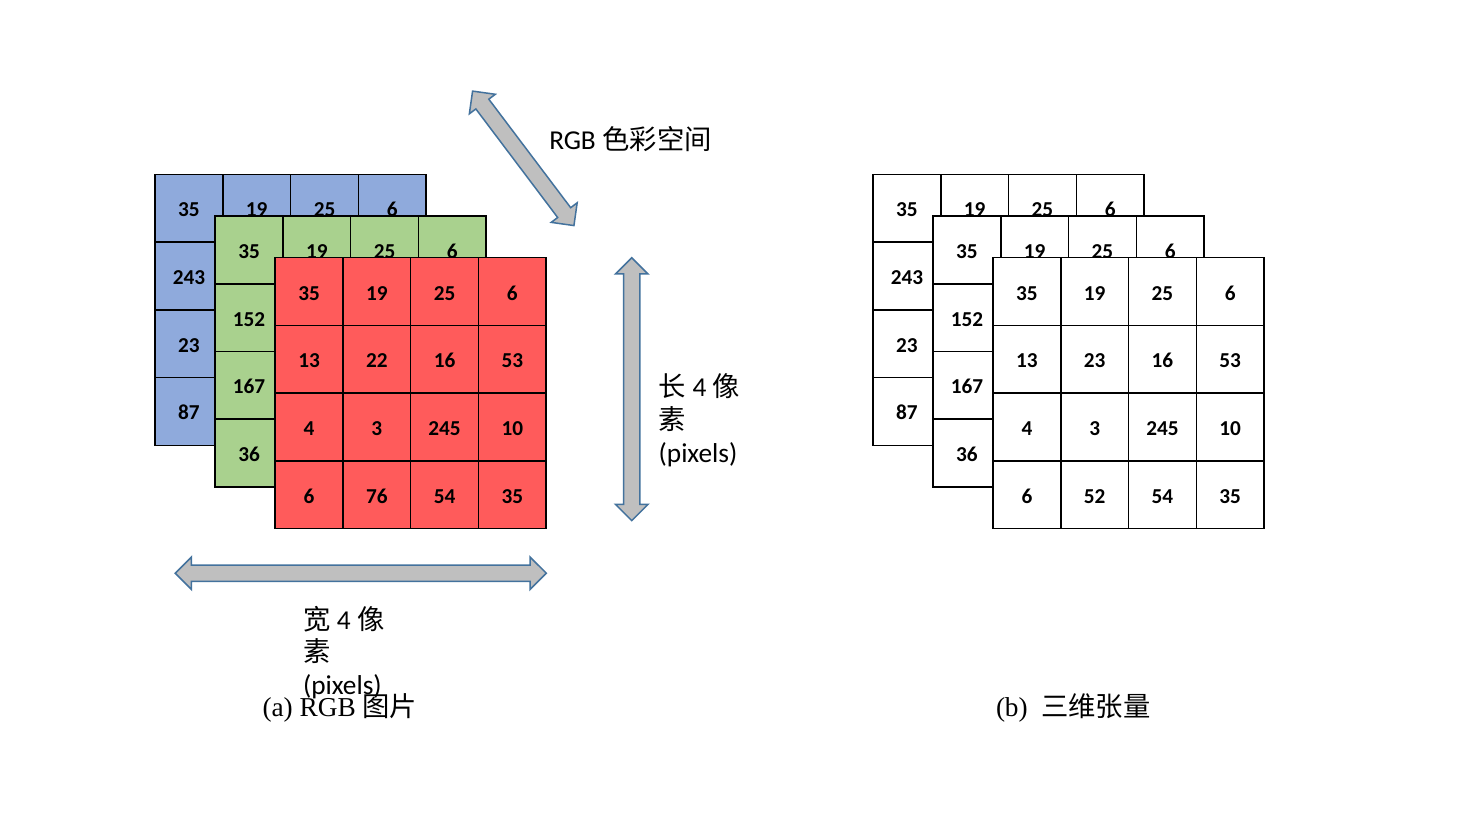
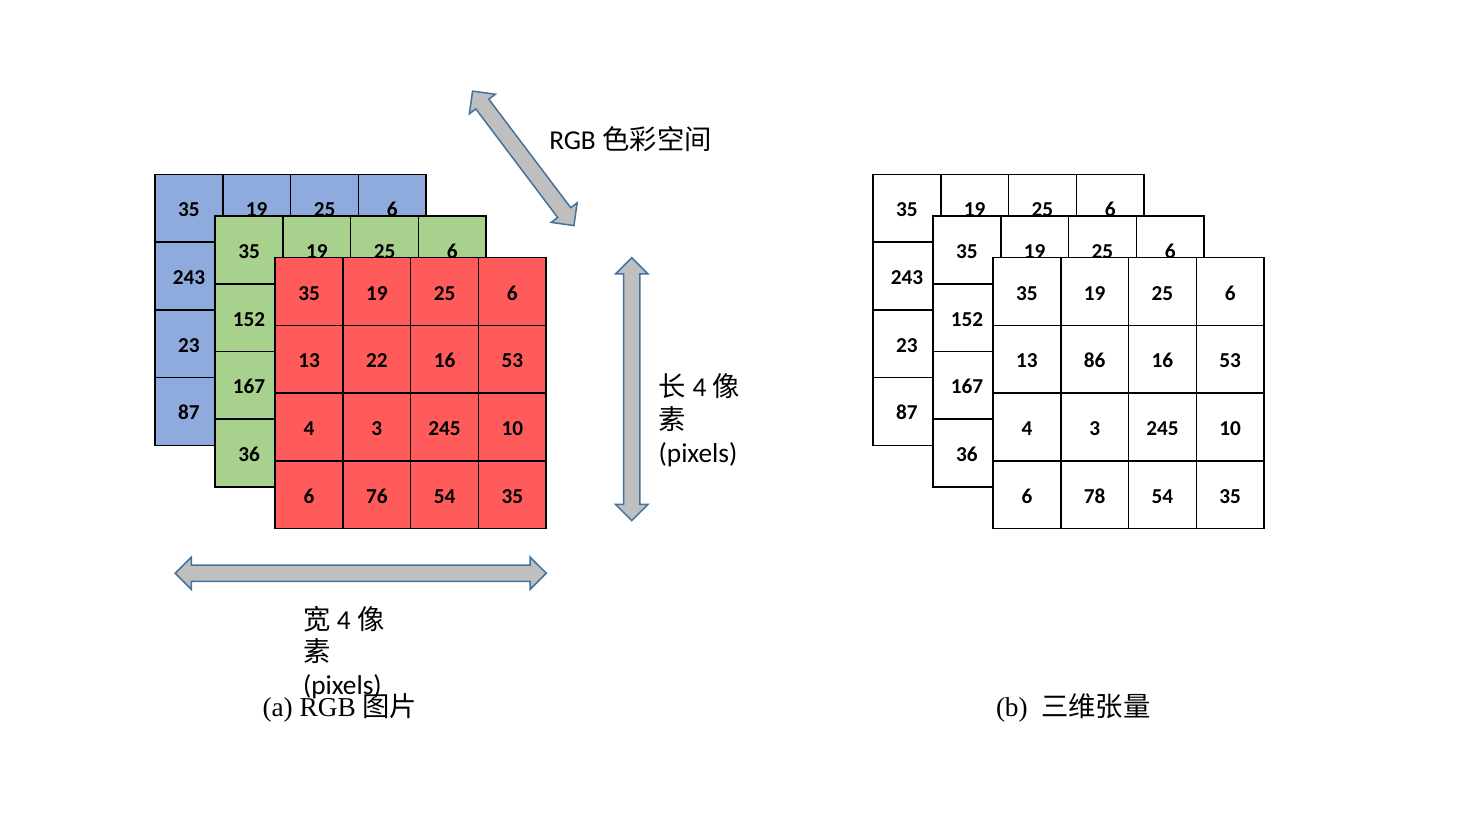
13 23: 23 -> 86 (1095, 361)
52: 52 -> 78 (1095, 497)
